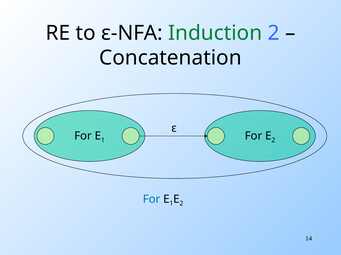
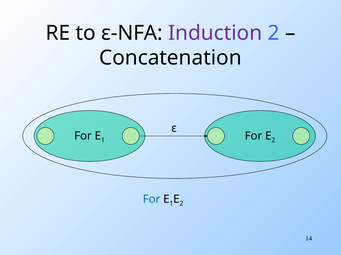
Induction colour: green -> purple (215, 33)
